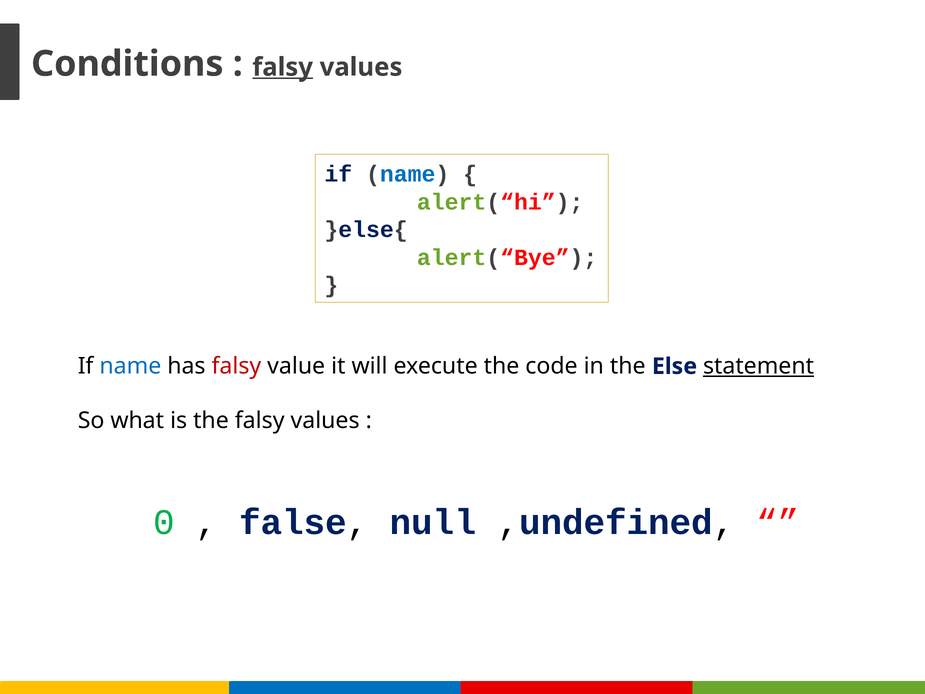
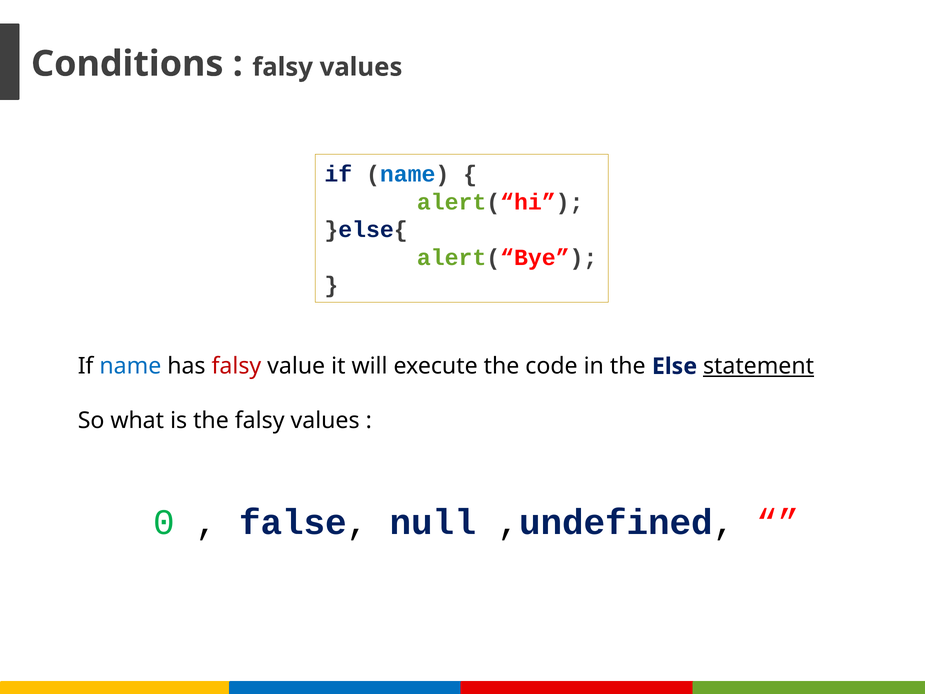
falsy underline: present -> none (283, 67)
